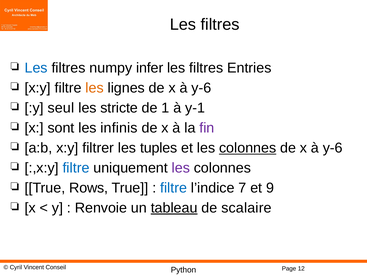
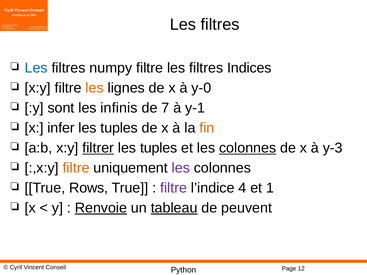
numpy infer: infer -> filtre (150, 68)
Entries: Entries -> Indices (249, 68)
y-6: y-6 -> y-0 (201, 88)
seul: seul -> sont (61, 108)
stricte: stricte -> infinis (119, 108)
1: 1 -> 7 (165, 108)
sont: sont -> infer (61, 128)
infinis: infinis -> tuples (119, 128)
fin colour: purple -> orange (207, 128)
filtrer underline: none -> present (98, 148)
y-6: y-6 -> y-3 (333, 148)
filtre colour: blue -> orange (76, 168)
filtre colour: blue -> purple (174, 188)
7: 7 -> 4 (242, 188)
9: 9 -> 1 (270, 188)
Renvoie underline: none -> present (101, 208)
scalaire: scalaire -> peuvent (247, 208)
